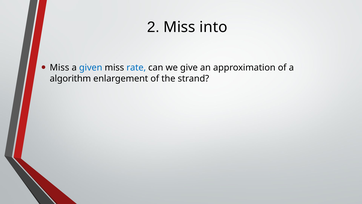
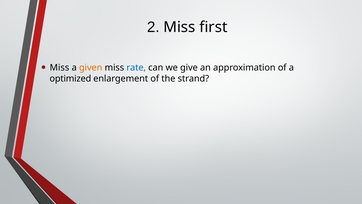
into: into -> first (213, 27)
given colour: blue -> orange (91, 68)
algorithm: algorithm -> optimized (70, 78)
